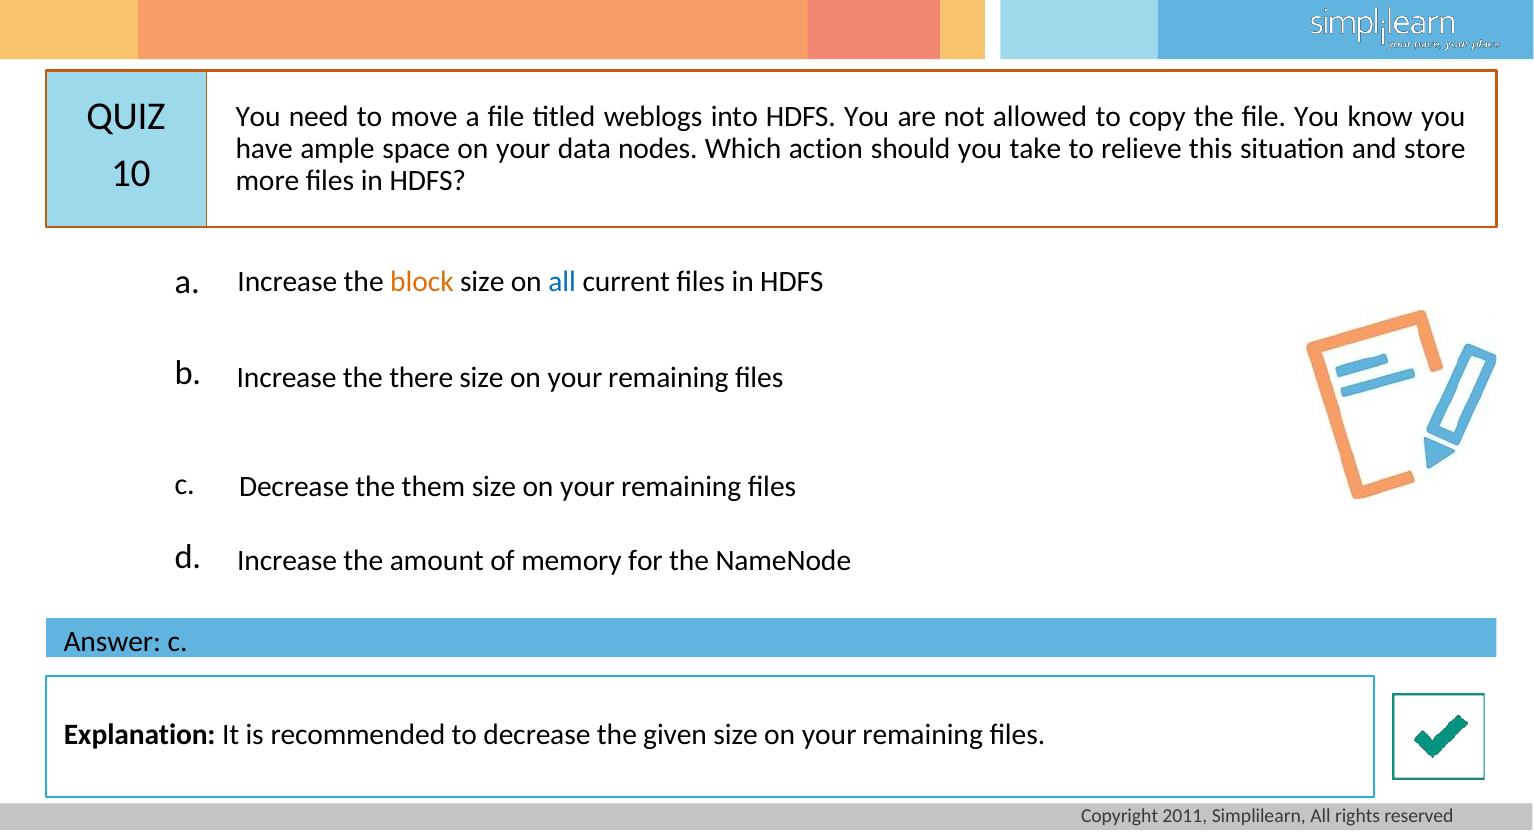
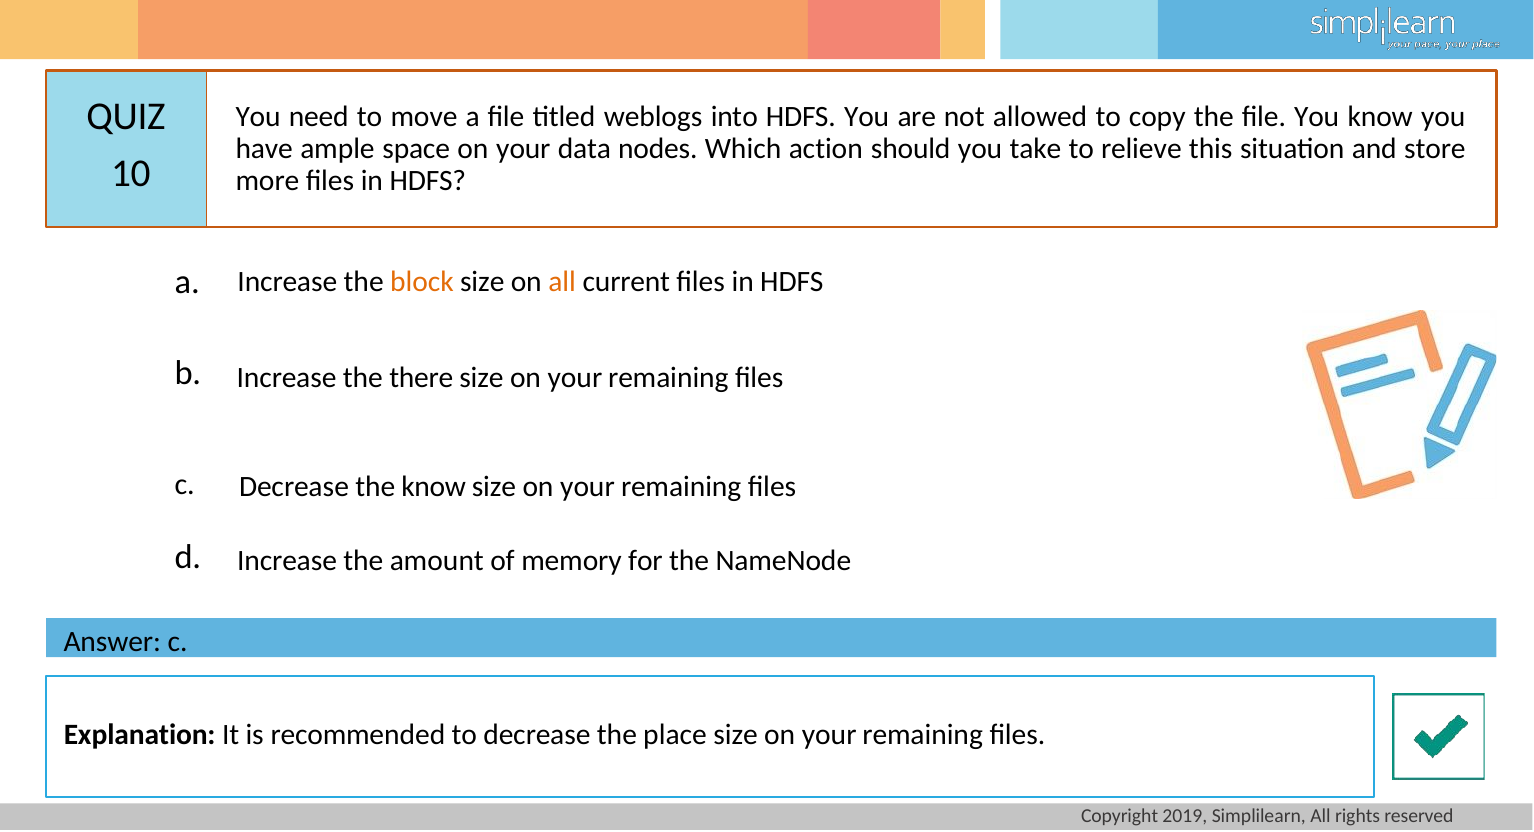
all colour: blue -> orange (562, 282)
the them: them -> know (434, 487)
given: given -> place (675, 735)
2011: 2011 -> 2019 (1185, 816)
